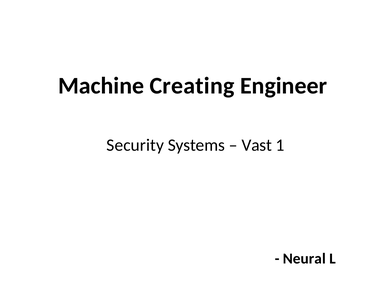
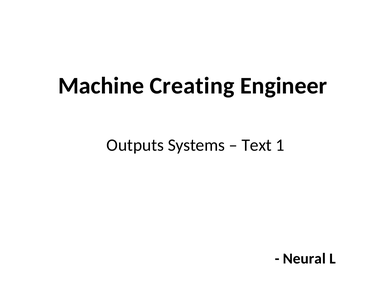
Security: Security -> Outputs (135, 145)
Vast: Vast -> Text (257, 145)
